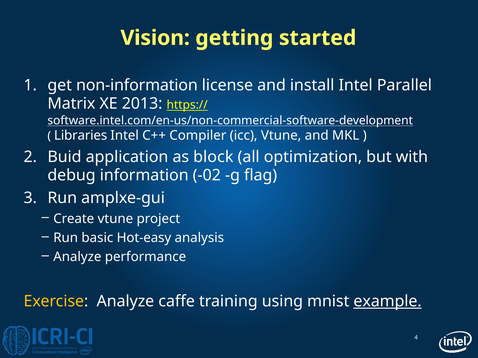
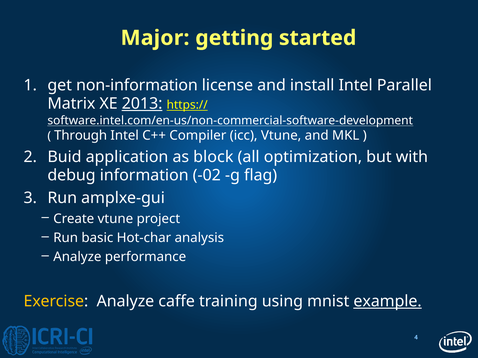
Vision: Vision -> Major (155, 38)
2013 underline: none -> present (142, 104)
Libraries: Libraries -> Through (81, 136)
Hot-easy: Hot-easy -> Hot-char (144, 238)
